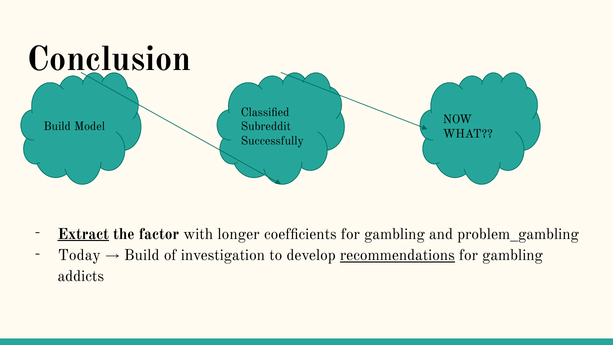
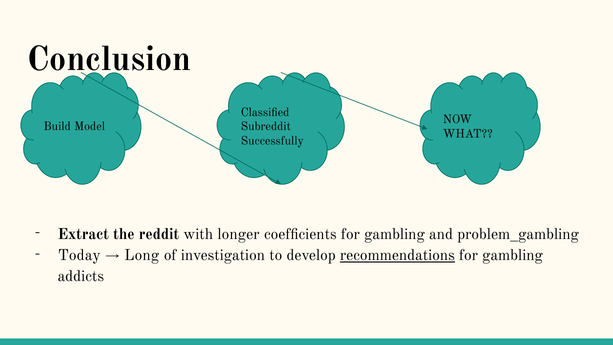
Extract underline: present -> none (83, 234)
factor: factor -> reddit (159, 234)
Build: Build -> Long (142, 255)
